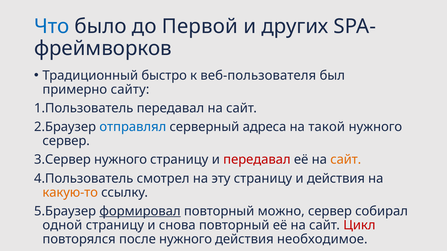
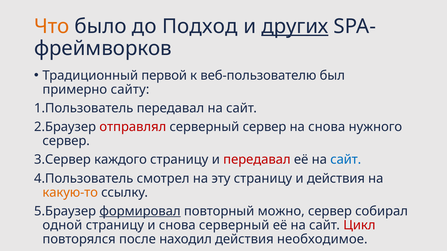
Что colour: blue -> orange (52, 26)
Первой: Первой -> Подход (200, 26)
других underline: none -> present (295, 26)
быстро: быстро -> первой (164, 76)
веб-пользователя: веб-пользователя -> веб-пользователю (258, 76)
отправлял colour: blue -> red (133, 127)
серверный адреса: адреса -> сервер (265, 127)
на такой: такой -> снова (327, 127)
нужного: нужного -> каждого (121, 160)
сайт colour: orange -> blue (346, 160)
снова повторный: повторный -> серверный (234, 226)
после нужного: нужного -> находил (186, 240)
